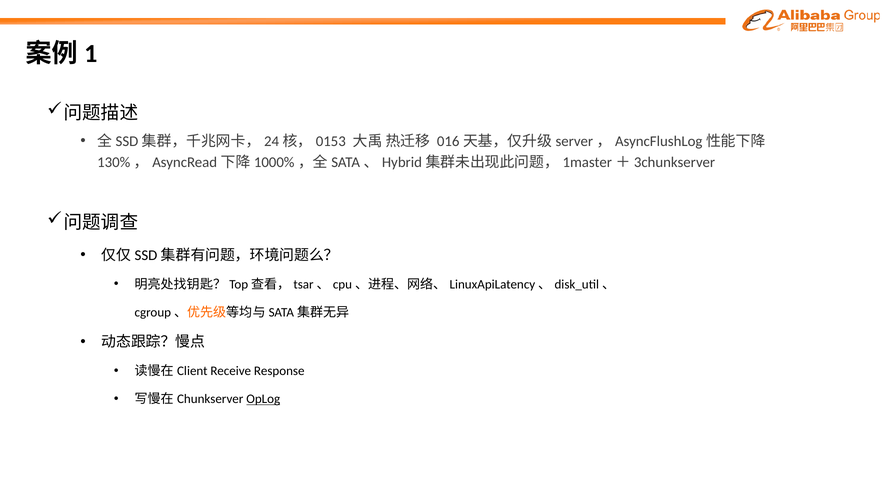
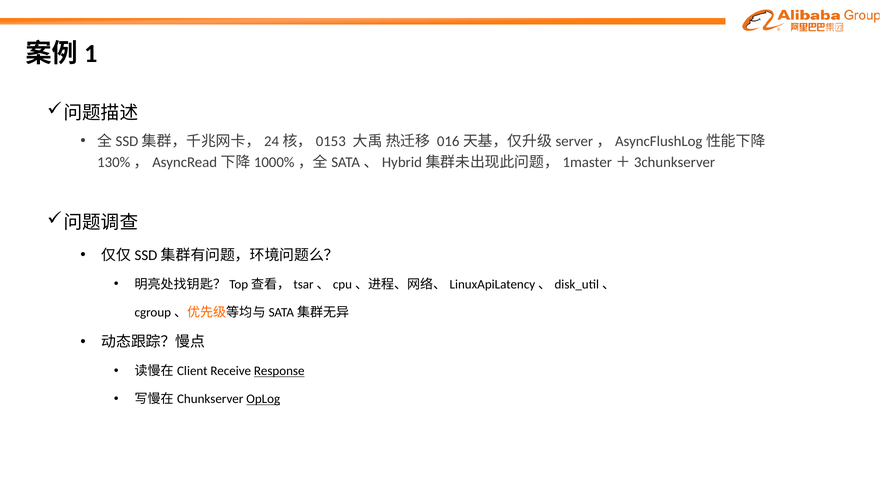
Response underline: none -> present (279, 371)
